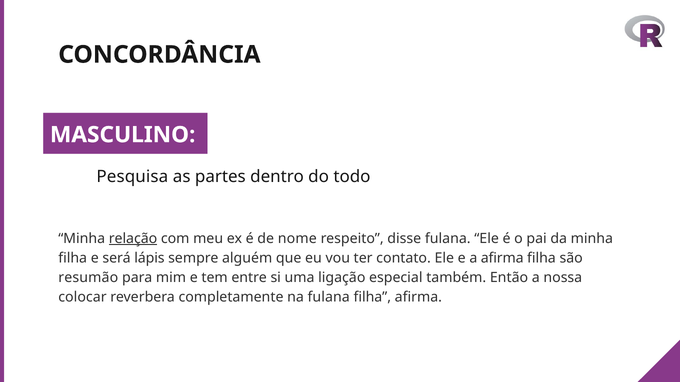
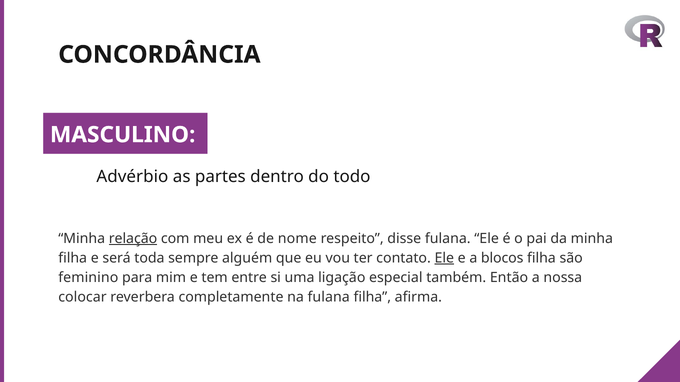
Pesquisa: Pesquisa -> Advérbio (132, 177)
lápis: lápis -> toda (149, 258)
Ele underline: none -> present (444, 258)
a afirma: afirma -> blocos (502, 258)
resumão: resumão -> feminino (88, 278)
